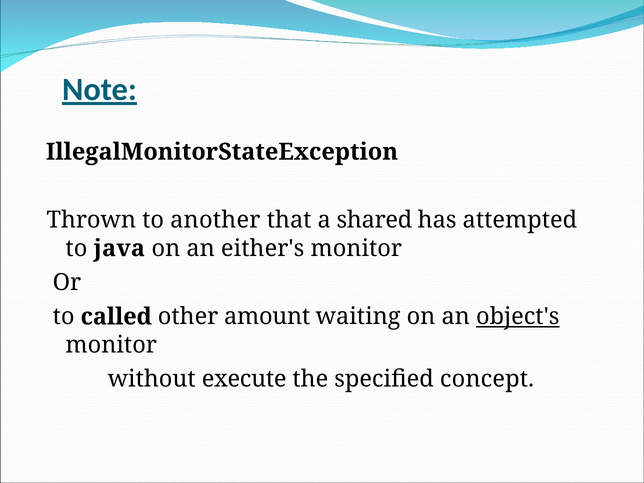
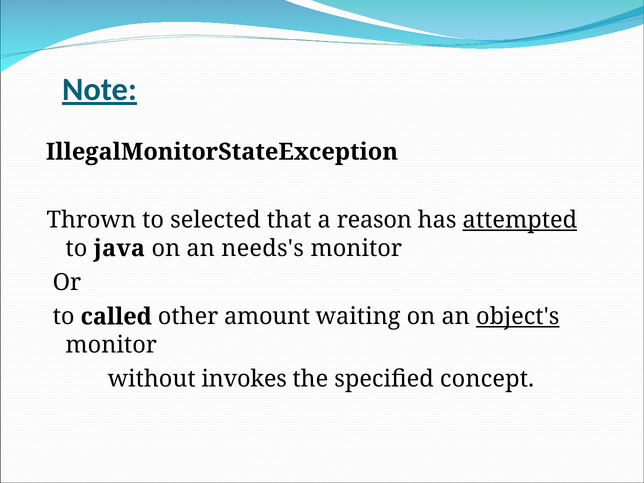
another: another -> selected (215, 220)
shared: shared -> reason (374, 220)
attempted underline: none -> present (520, 220)
either's: either's -> needs's (263, 248)
execute: execute -> invokes (244, 379)
